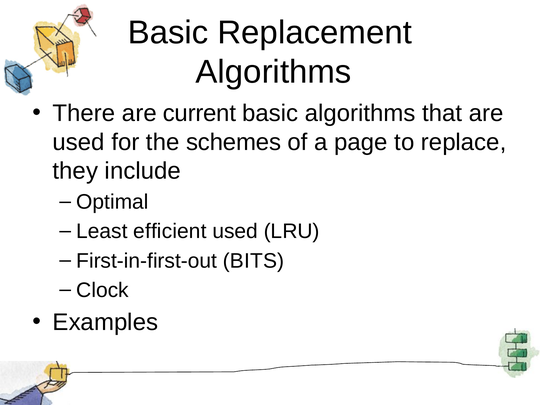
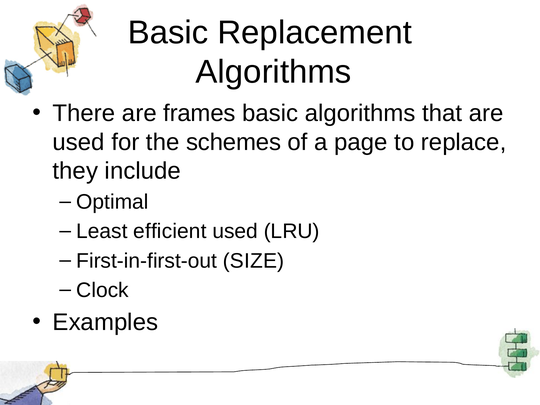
current: current -> frames (199, 113)
BITS: BITS -> SIZE (254, 261)
